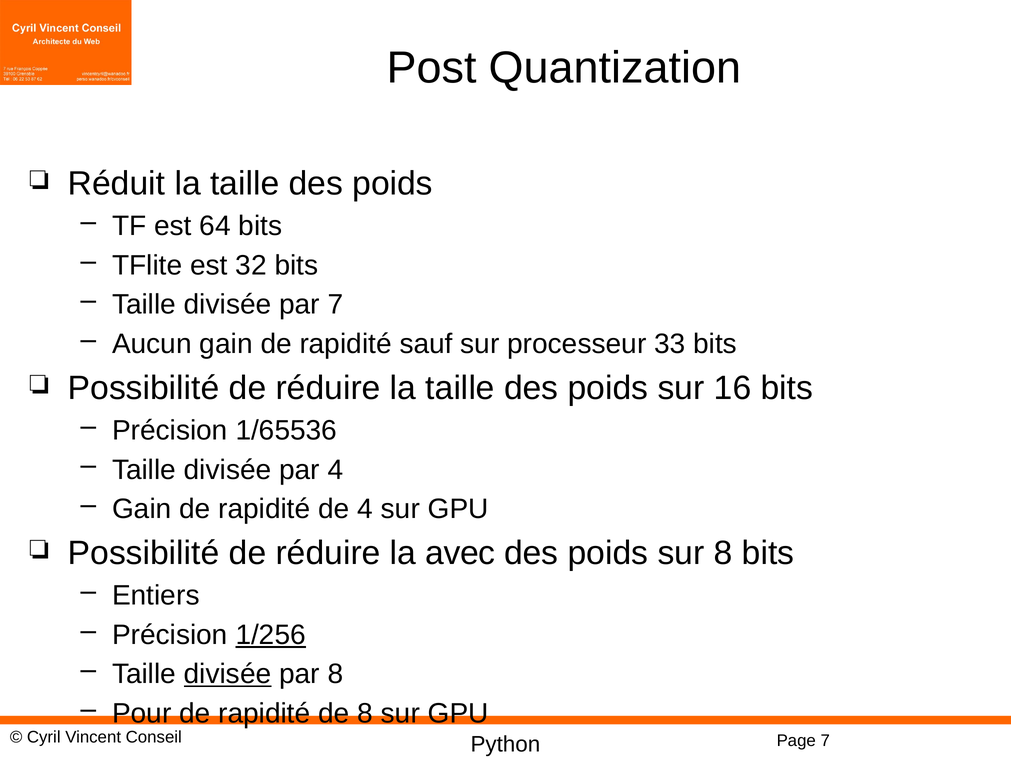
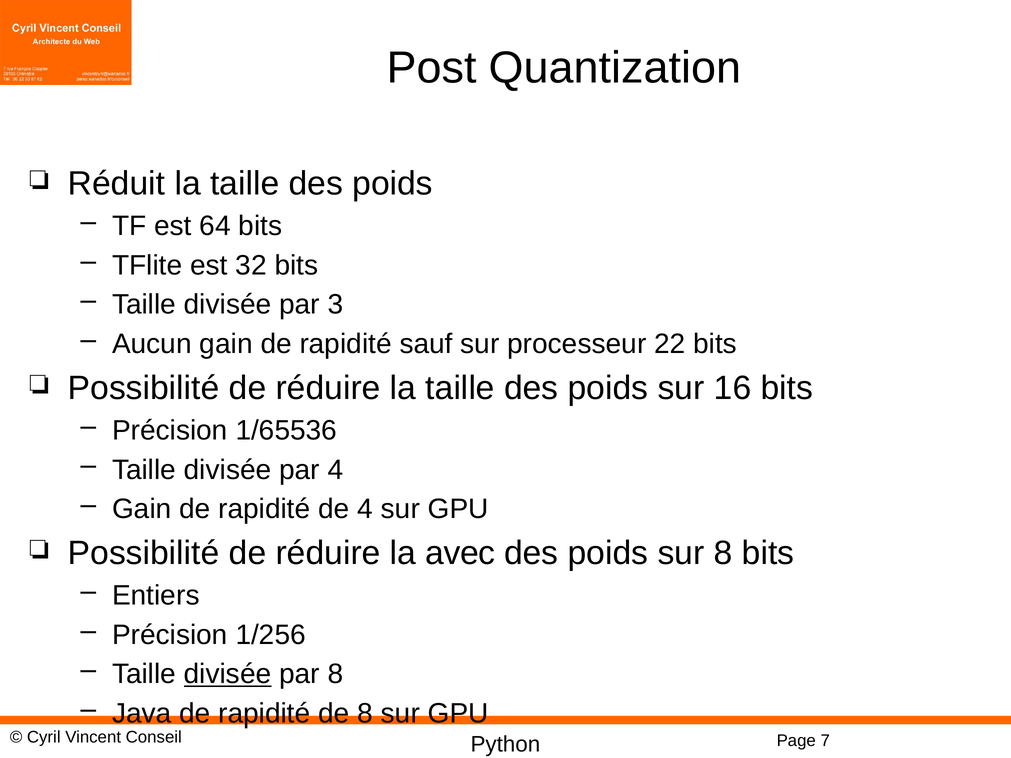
par 7: 7 -> 3 (335, 305)
33: 33 -> 22 (670, 344)
1/256 underline: present -> none (271, 635)
Pour: Pour -> Java (142, 714)
